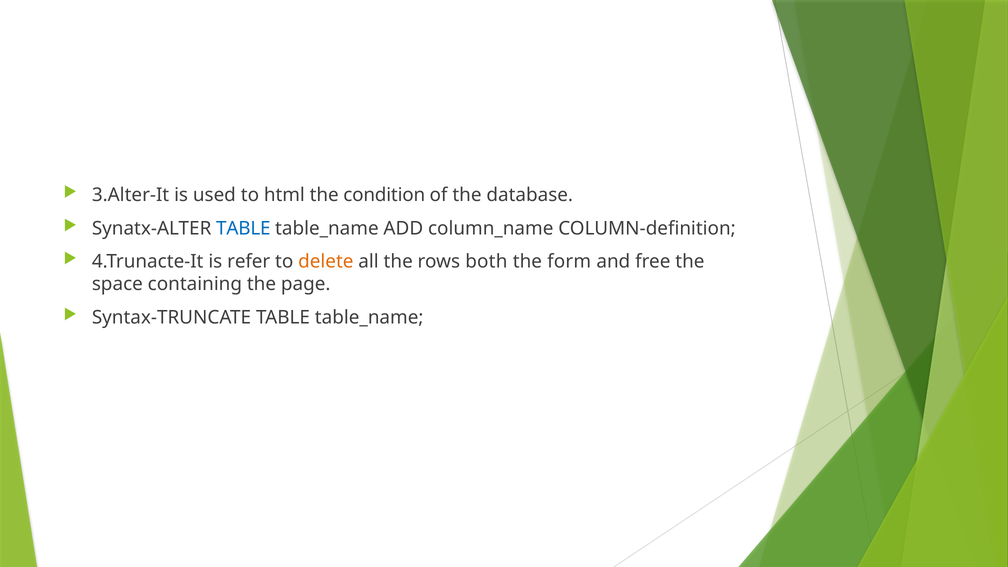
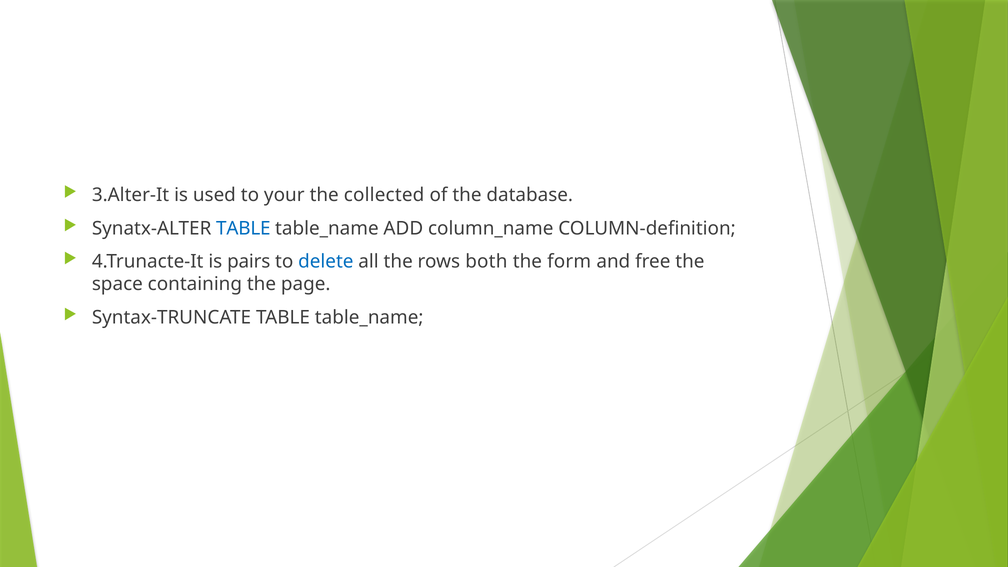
html: html -> your (284, 195)
condition: condition -> collected (384, 195)
refer: refer -> pairs (249, 261)
delete colour: orange -> blue (326, 261)
